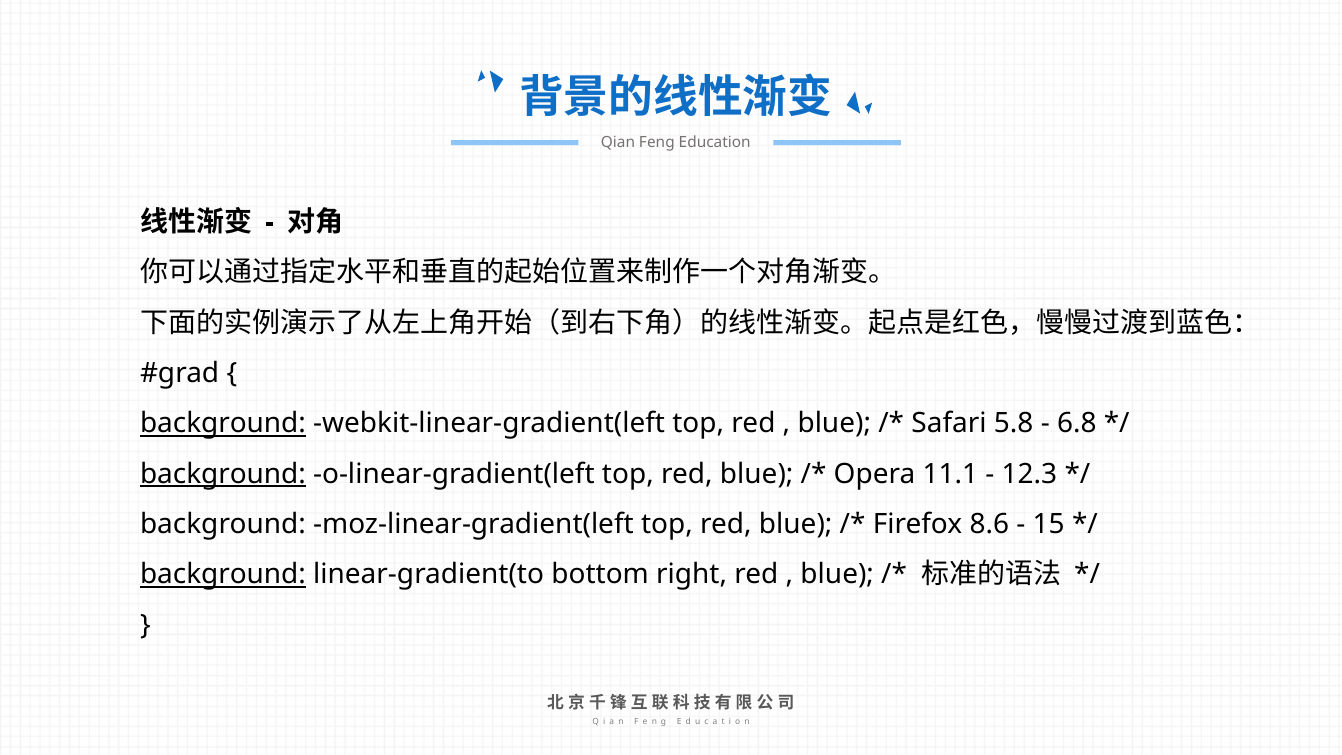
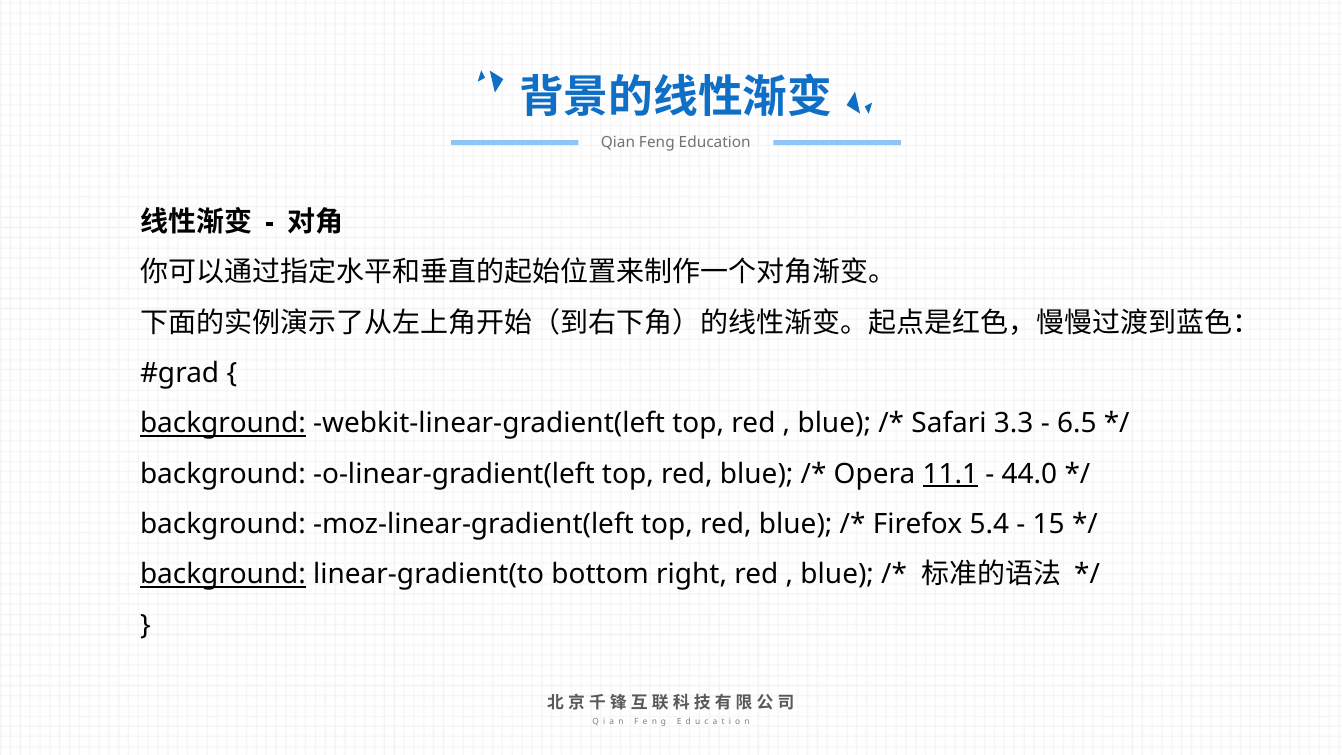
5.8: 5.8 -> 3.3 (1014, 424)
6.8: 6.8 -> 6.5 (1077, 424)
background underline: present -> none (223, 474)
11.1 underline: none -> present (950, 474)
12.3: 12.3 -> 44.0 (1029, 474)
8.6: 8.6 -> 5.4 (989, 524)
